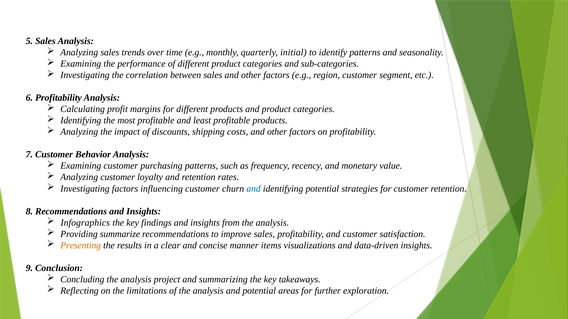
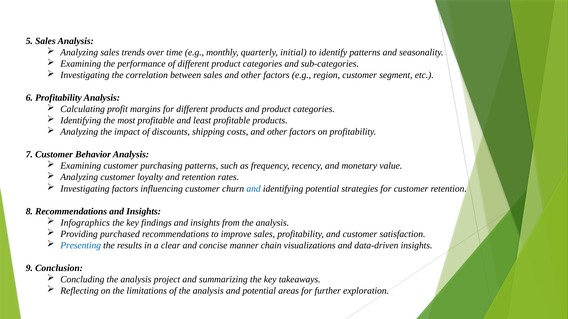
summarize: summarize -> purchased (120, 234)
Presenting colour: orange -> blue (81, 246)
items: items -> chain (271, 246)
